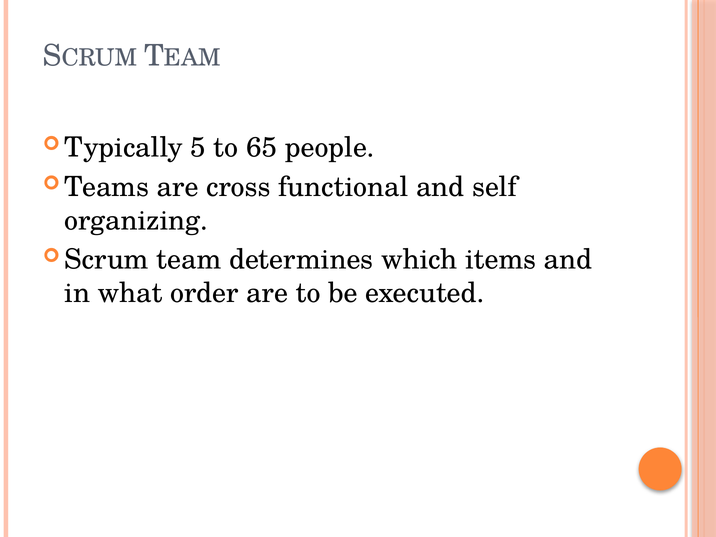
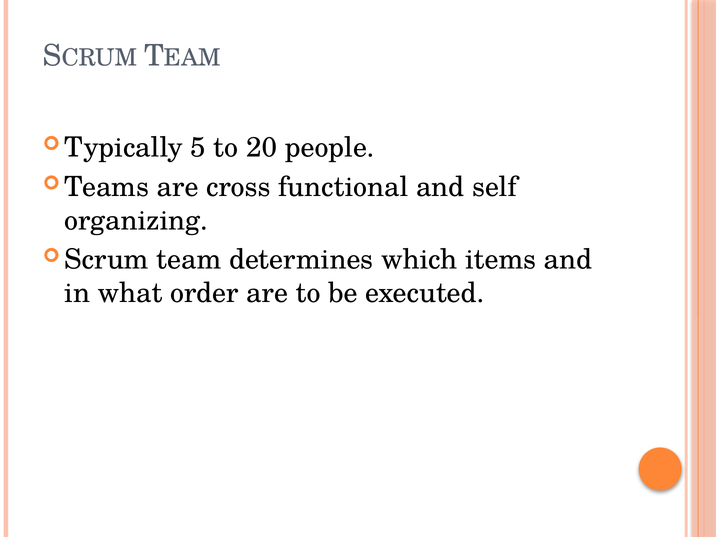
65: 65 -> 20 (262, 147)
